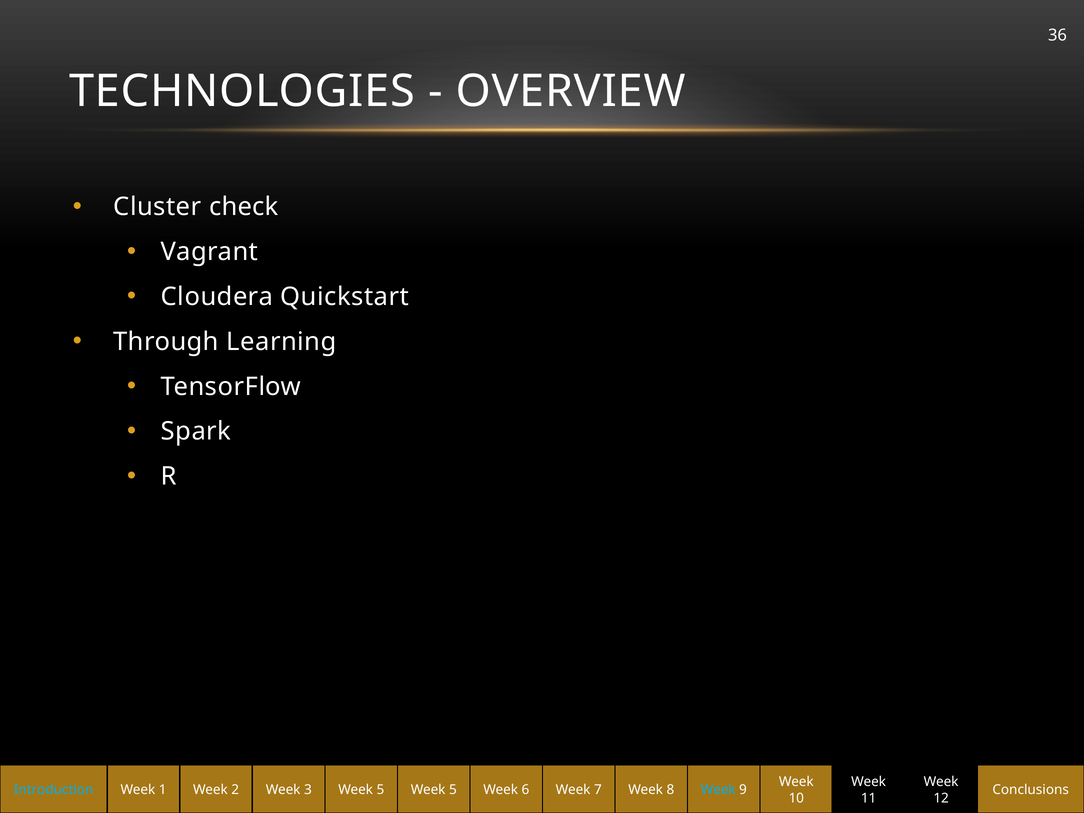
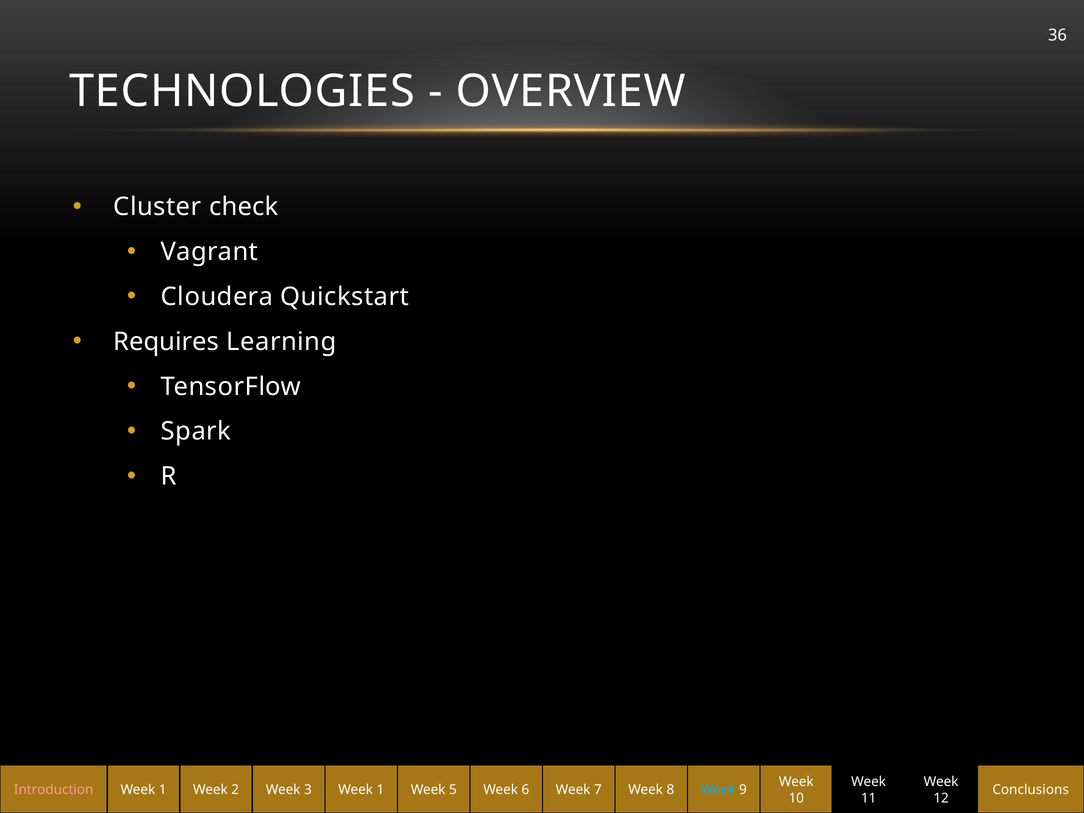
Through: Through -> Requires (166, 342)
Introduction colour: light blue -> pink (54, 790)
2 Week 5: 5 -> 1 (380, 790)
